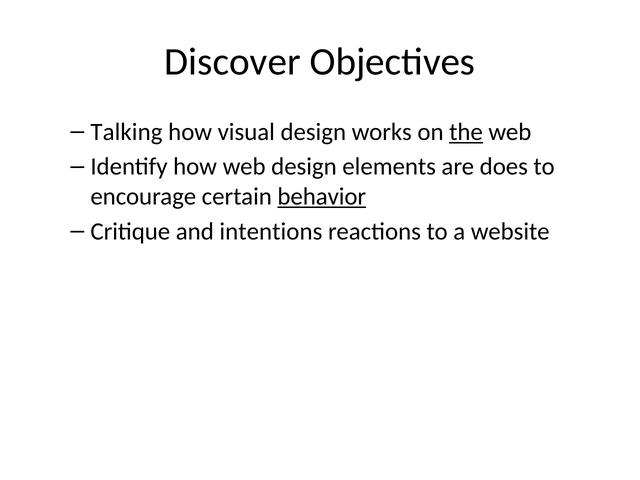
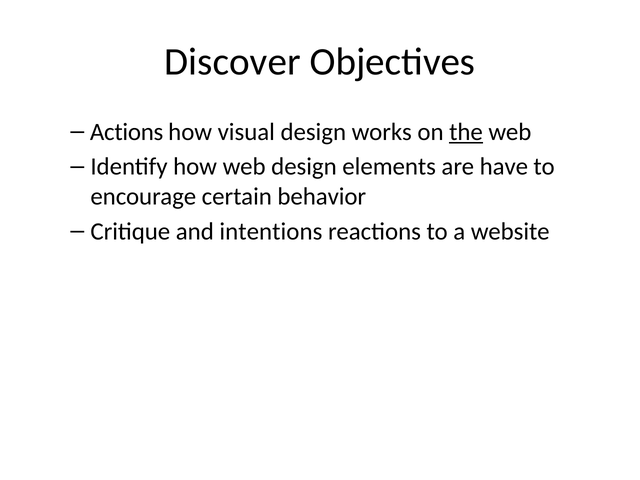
Talking: Talking -> Actions (127, 132)
does: does -> have (504, 167)
behavior underline: present -> none (322, 197)
